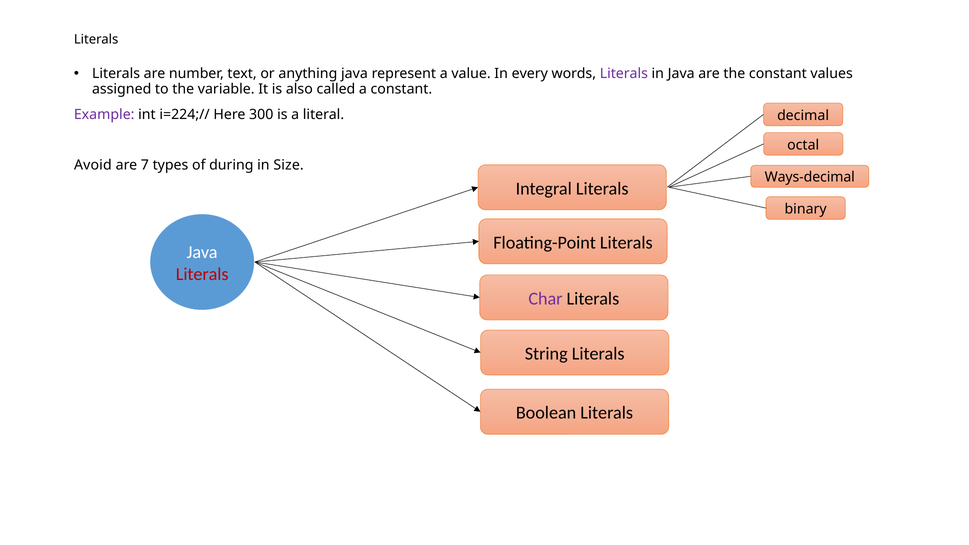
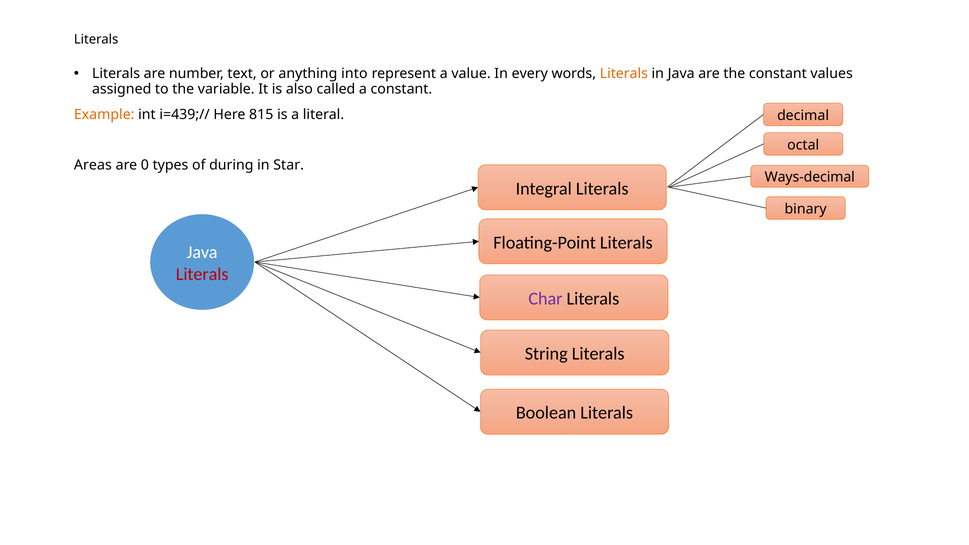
anything java: java -> into (354, 74)
Literals colour: purple -> orange (624, 74)
Example colour: purple -> orange (104, 114)
i=224;//: i=224;// -> i=439;// (185, 114)
300: 300 -> 815 (261, 114)
Avoid: Avoid -> Areas (93, 165)
7: 7 -> 0 (145, 165)
Size: Size -> Star (289, 165)
